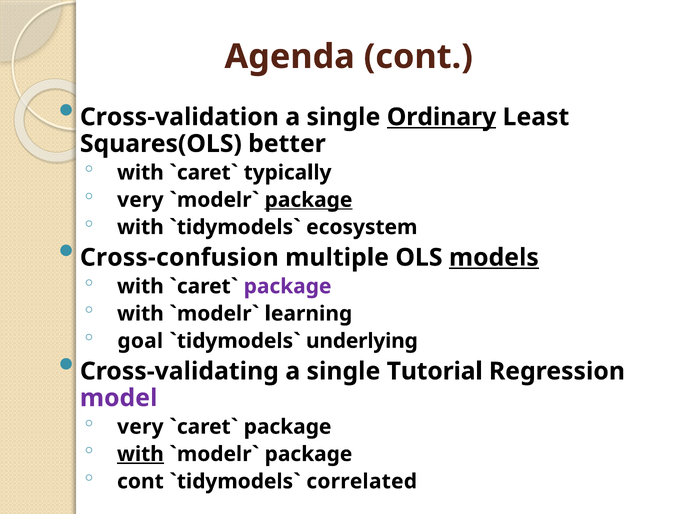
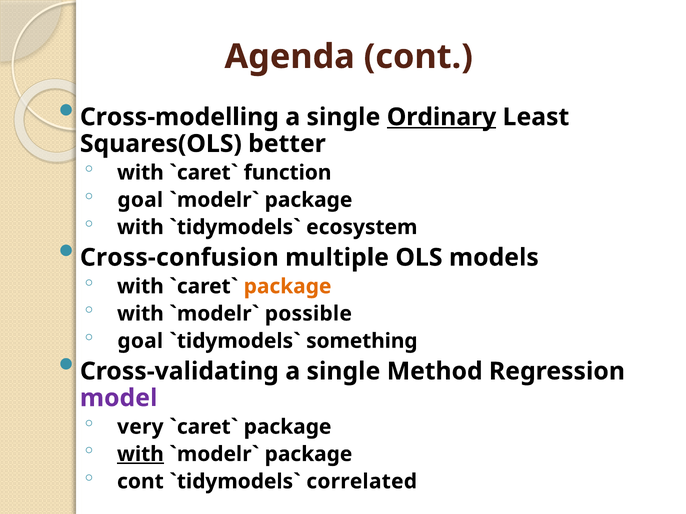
Cross-validation: Cross-validation -> Cross-modelling (179, 117)
typically: typically -> function (288, 173)
very: very -> goal (140, 200)
package underline: present -> none (308, 200)
models underline: present -> none (494, 258)
package colour: purple -> orange (288, 287)
learning: learning -> possible (308, 314)
underlying: underlying -> something (362, 341)
Tutorial: Tutorial -> Method (435, 372)
